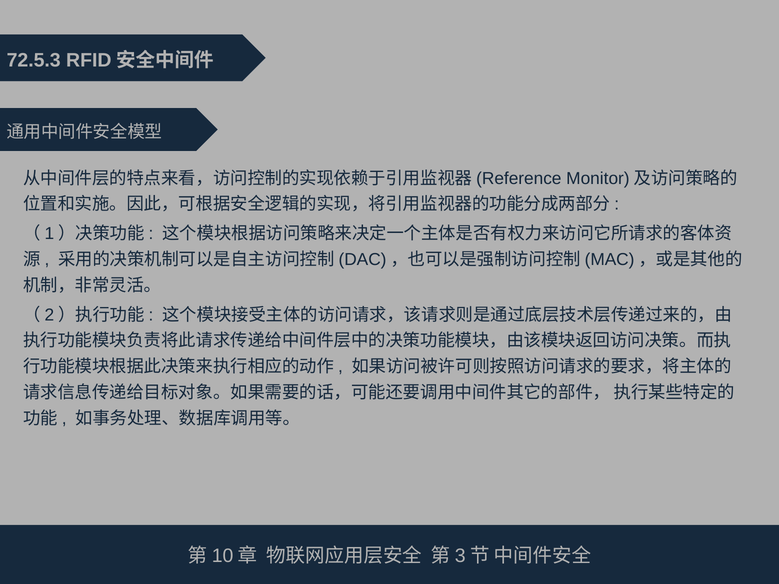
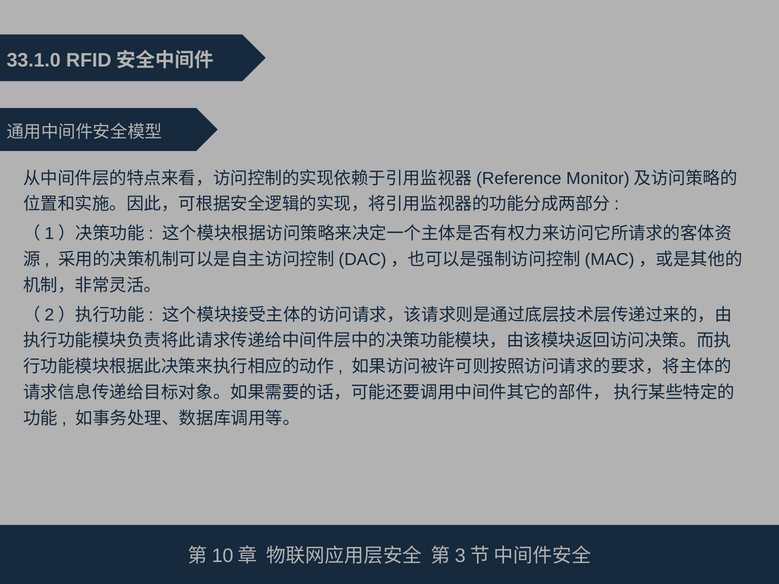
72.5.3: 72.5.3 -> 33.1.0 (34, 60)
